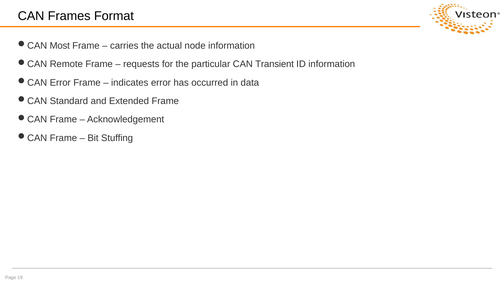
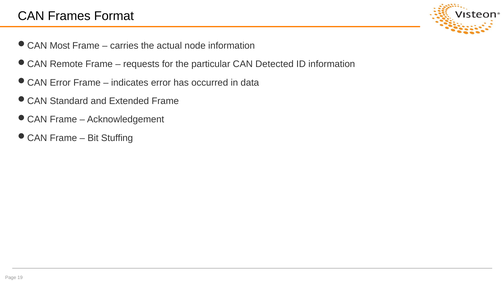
Transient: Transient -> Detected (275, 64)
